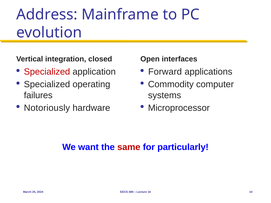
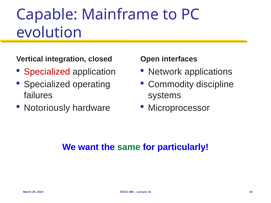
Address: Address -> Capable (47, 15)
Forward: Forward -> Network (165, 72)
computer: computer -> discipline (215, 85)
same colour: red -> green (129, 147)
